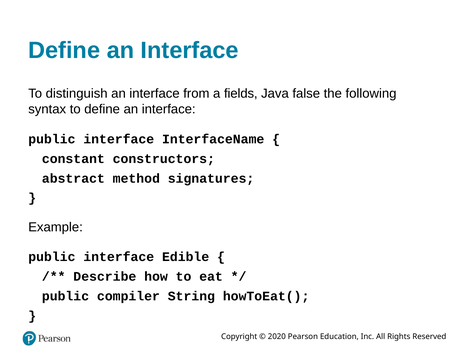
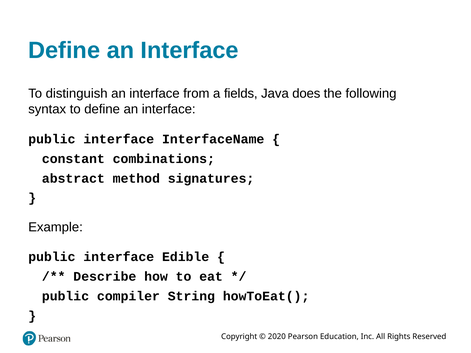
false: false -> does (306, 93)
constructors: constructors -> combinations (164, 159)
